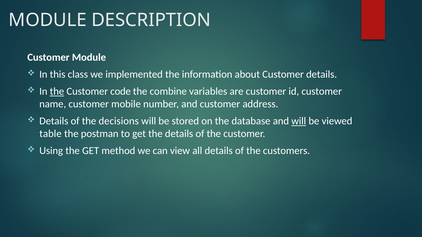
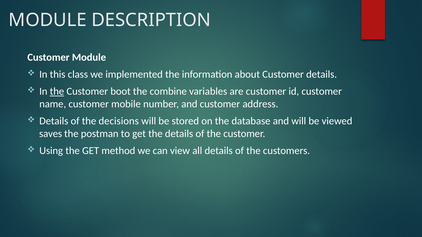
code: code -> boot (121, 92)
will underline: present -> none (299, 121)
table: table -> saves (51, 134)
